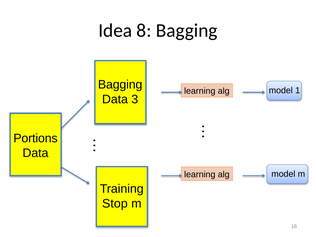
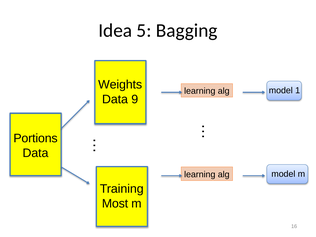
8: 8 -> 5 (144, 31)
Bagging: Bagging -> Weights (120, 85)
3: 3 -> 9 (135, 99)
Stop: Stop -> Most (115, 204)
